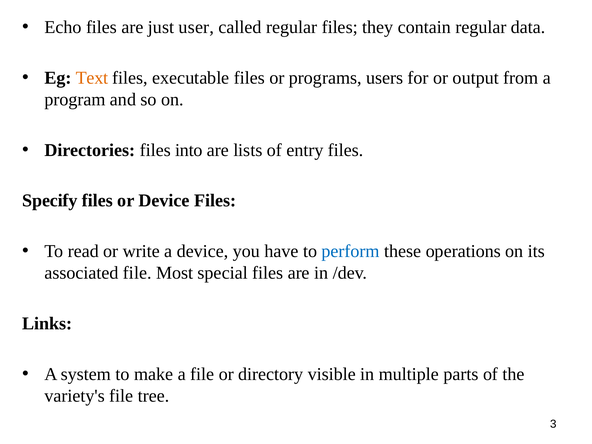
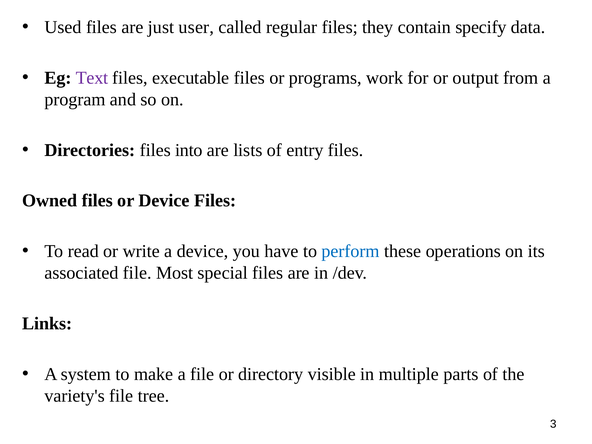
Echo: Echo -> Used (63, 27)
contain regular: regular -> specify (481, 27)
Text colour: orange -> purple (92, 78)
users: users -> work (385, 78)
Specify: Specify -> Owned (50, 201)
